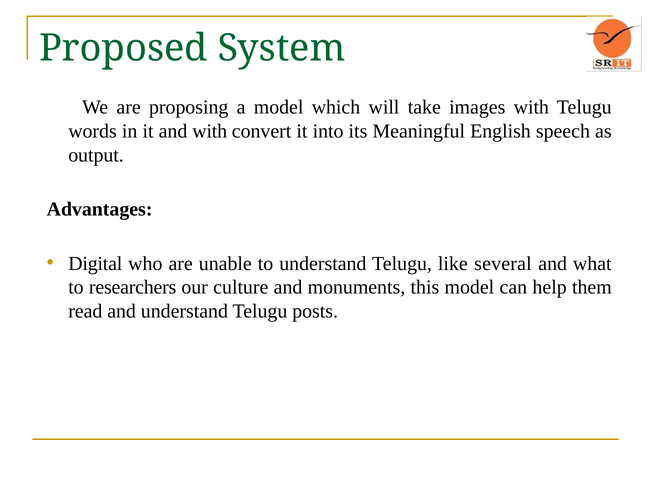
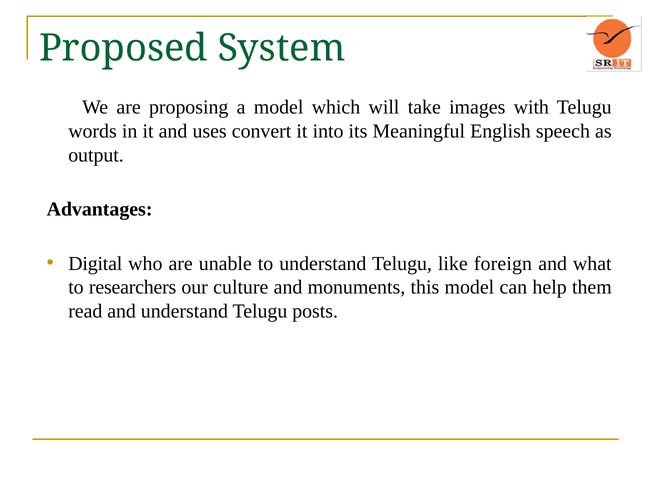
and with: with -> uses (210, 131)
several: several -> foreign (503, 264)
